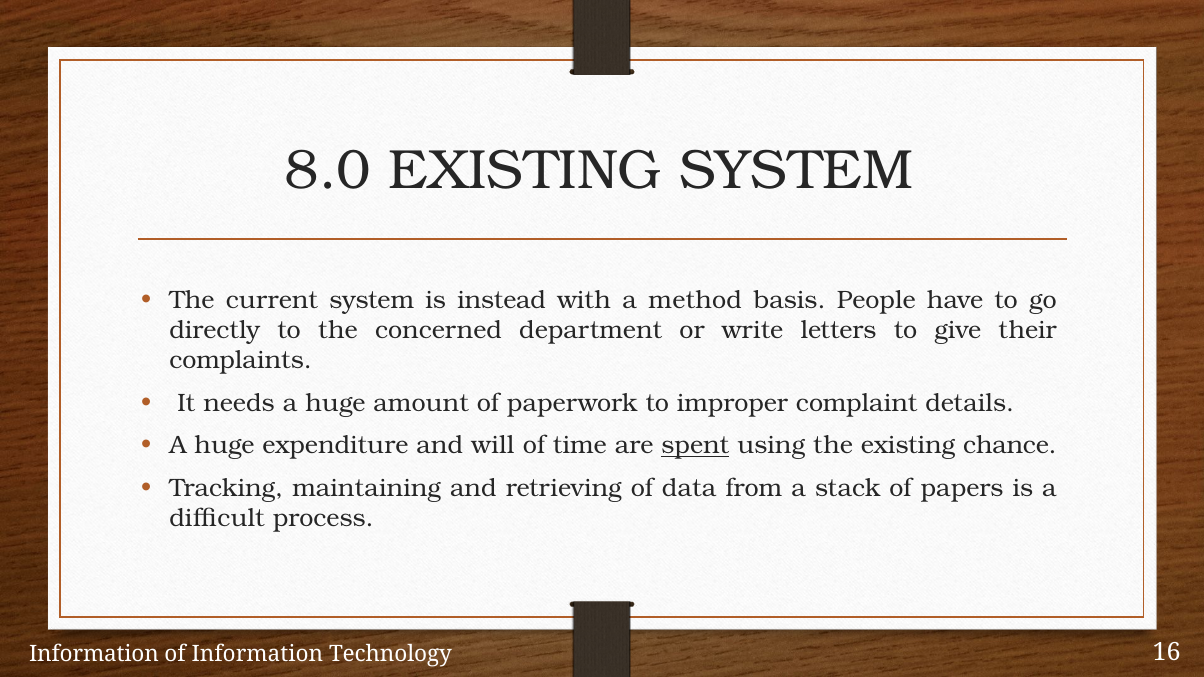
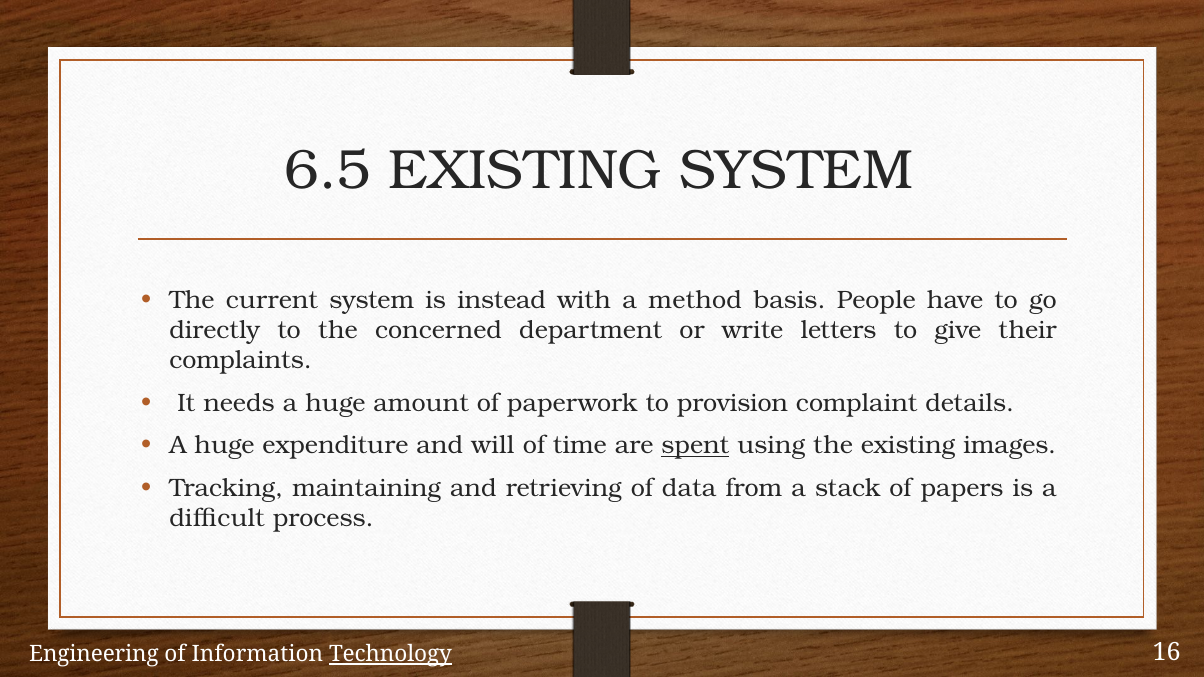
8.0: 8.0 -> 6.5 (328, 170)
improper: improper -> provision (732, 403)
chance: chance -> images (1010, 446)
Information: Information -> Engineering (94, 655)
Technology underline: none -> present (390, 655)
